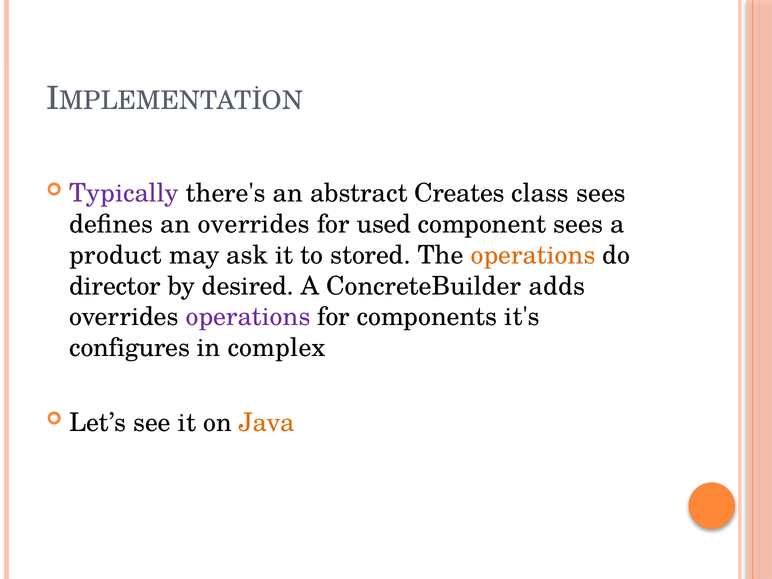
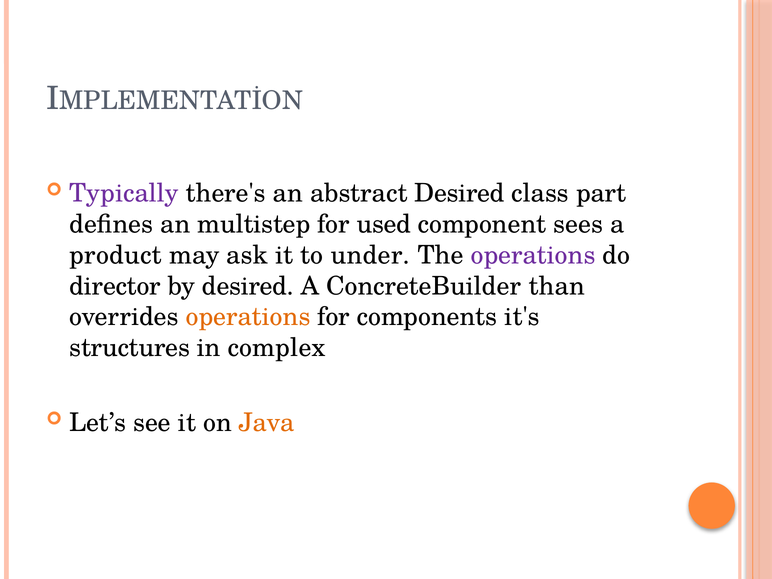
abstract Creates: Creates -> Desired (459, 193)
class sees: sees -> part (601, 193)
an overrides: overrides -> multistep (254, 224)
stored: stored -> under (370, 255)
operations colour: orange -> purple (533, 255)
adds: adds -> than (557, 286)
operations colour: purple -> orange (248, 317)
configures: configures -> structures (130, 348)
